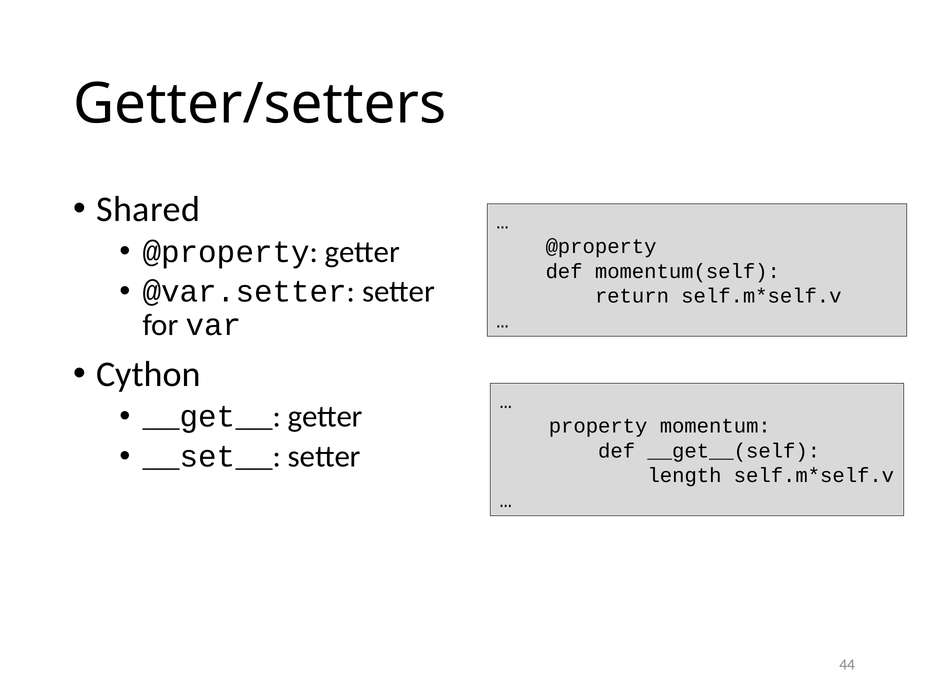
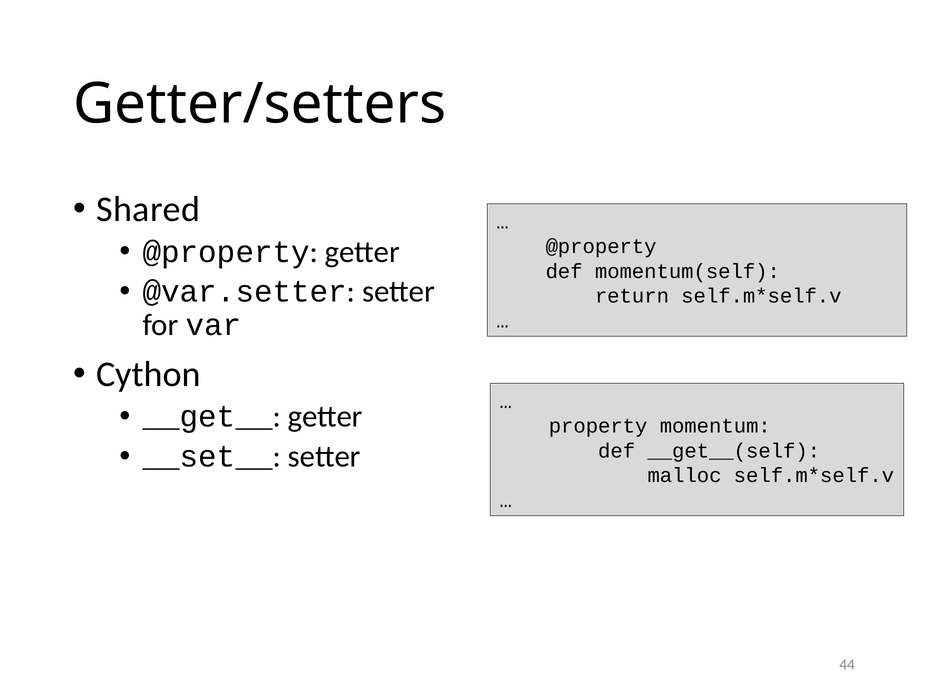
length: length -> malloc (685, 476)
